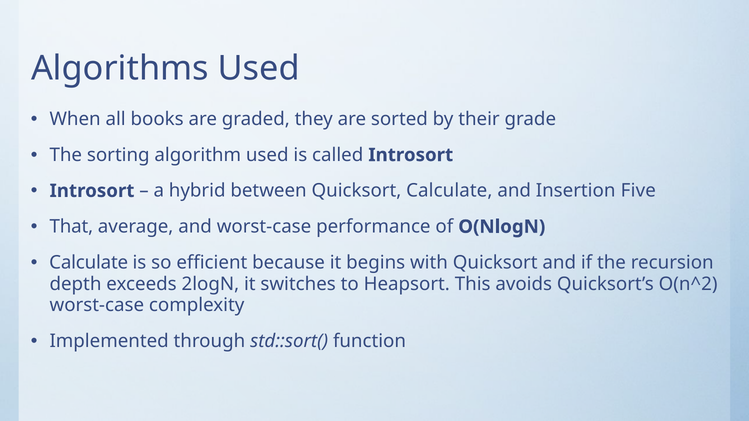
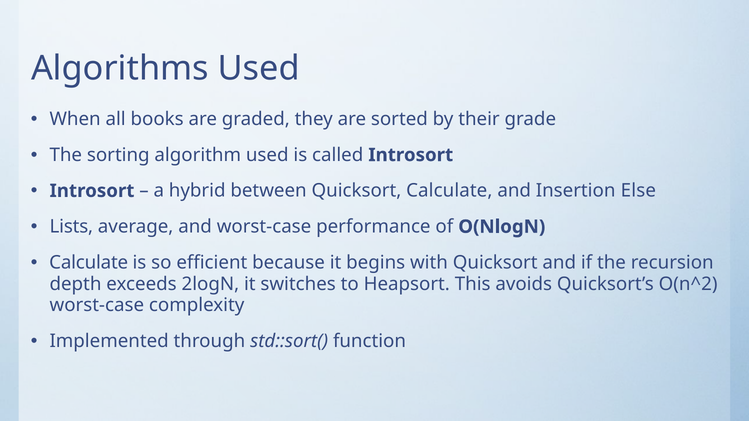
Five: Five -> Else (638, 191)
That: That -> Lists (71, 227)
